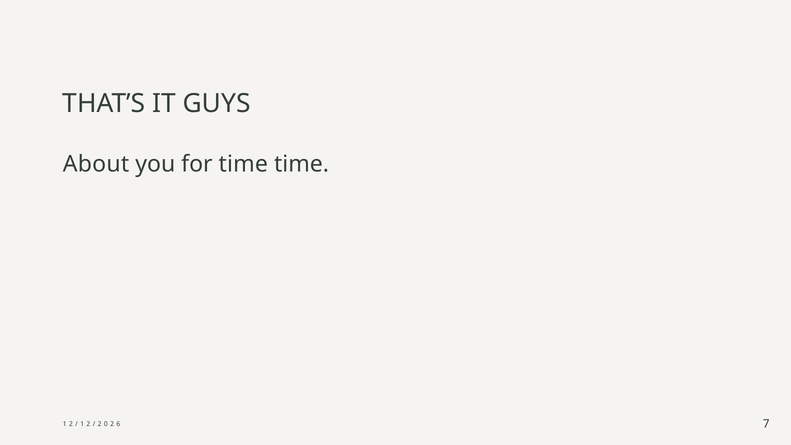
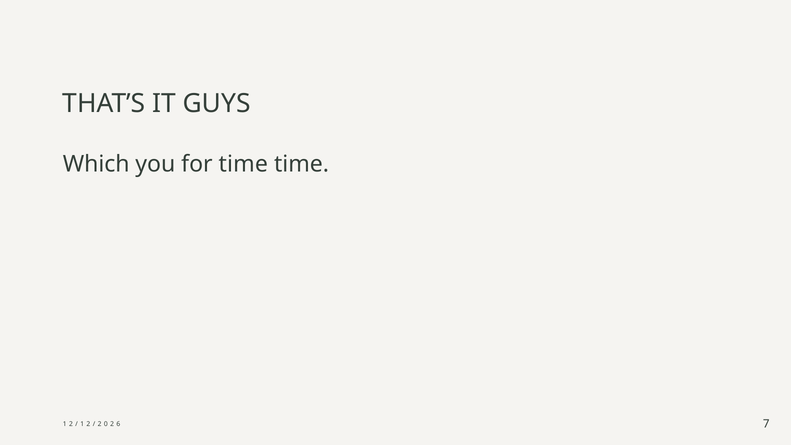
About: About -> Which (96, 164)
